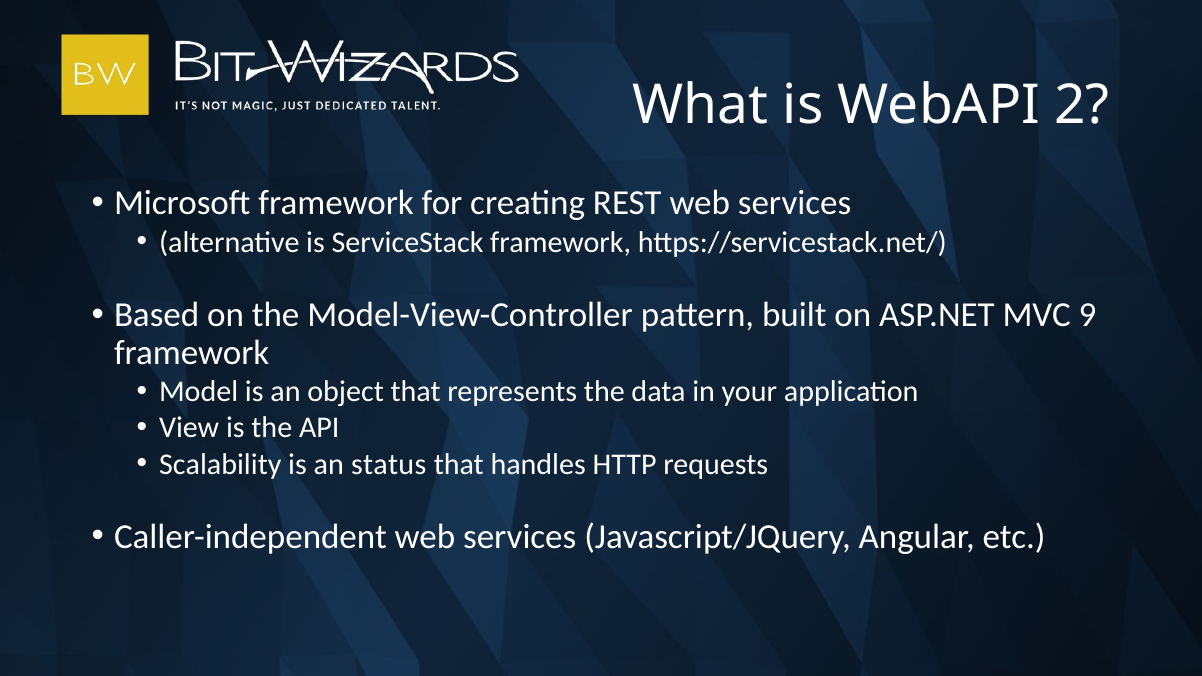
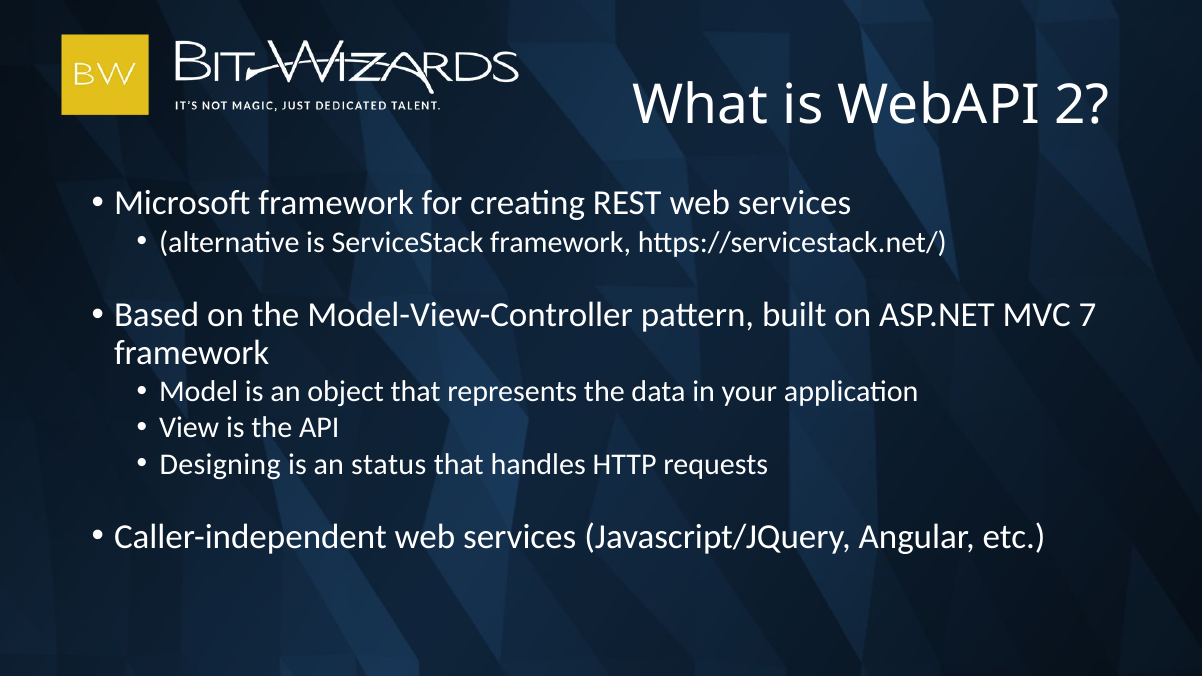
9: 9 -> 7 (1087, 315)
Scalability: Scalability -> Designing (220, 464)
